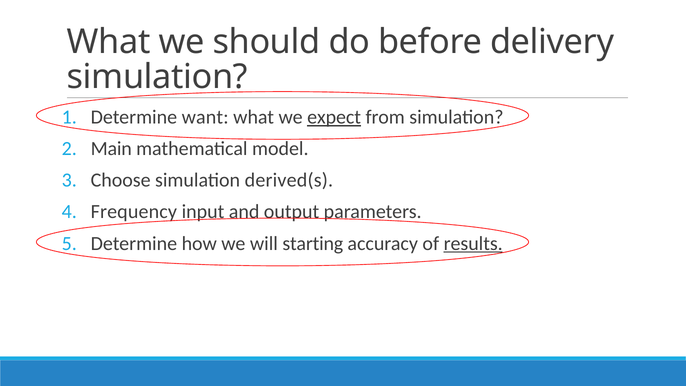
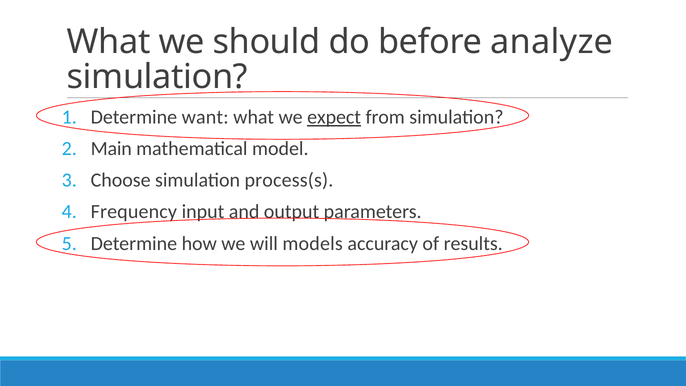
delivery: delivery -> analyze (552, 42)
derived(s: derived(s -> process(s (289, 180)
starting: starting -> models (313, 243)
results underline: present -> none (473, 243)
